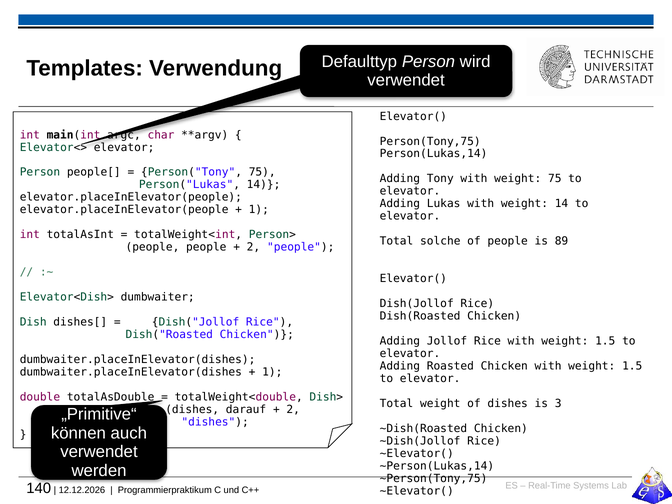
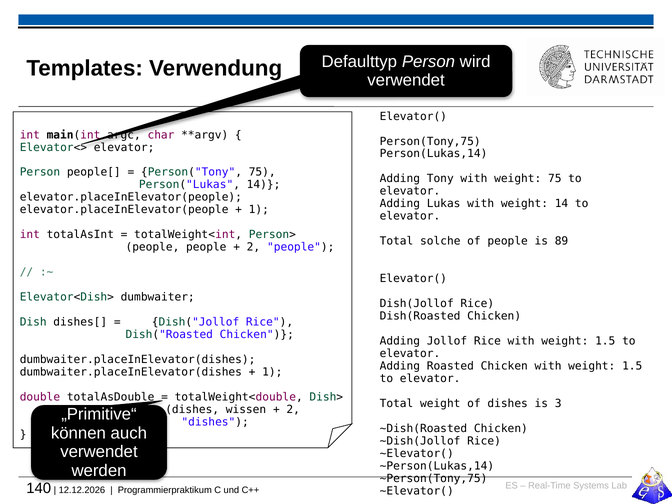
darauf: darauf -> wissen (246, 410)
